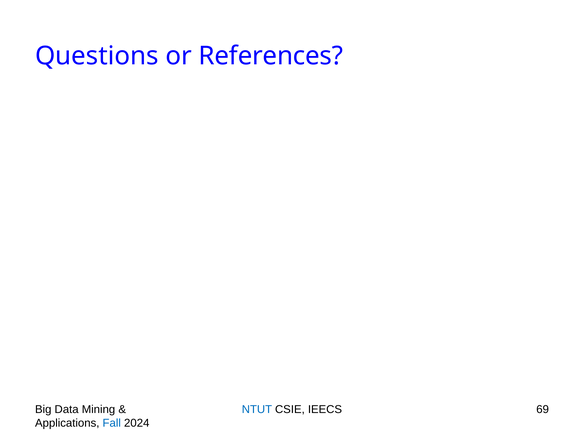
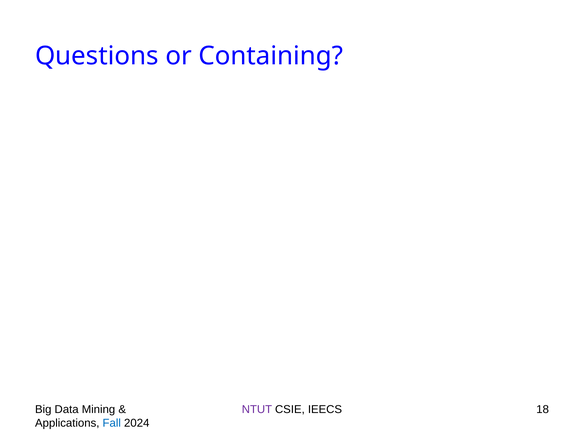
References: References -> Containing (271, 56)
NTUT colour: blue -> purple (257, 409)
69: 69 -> 18 (543, 409)
